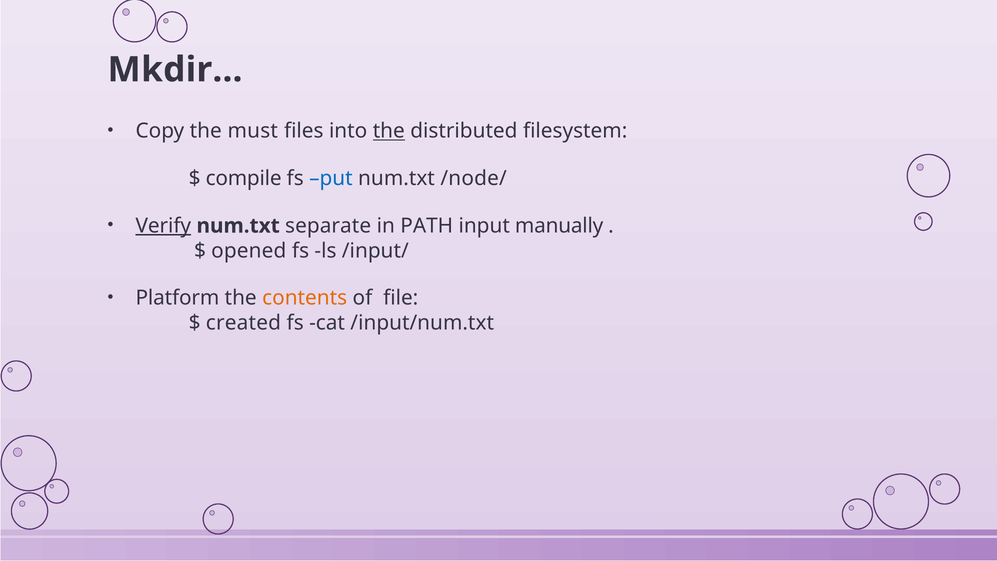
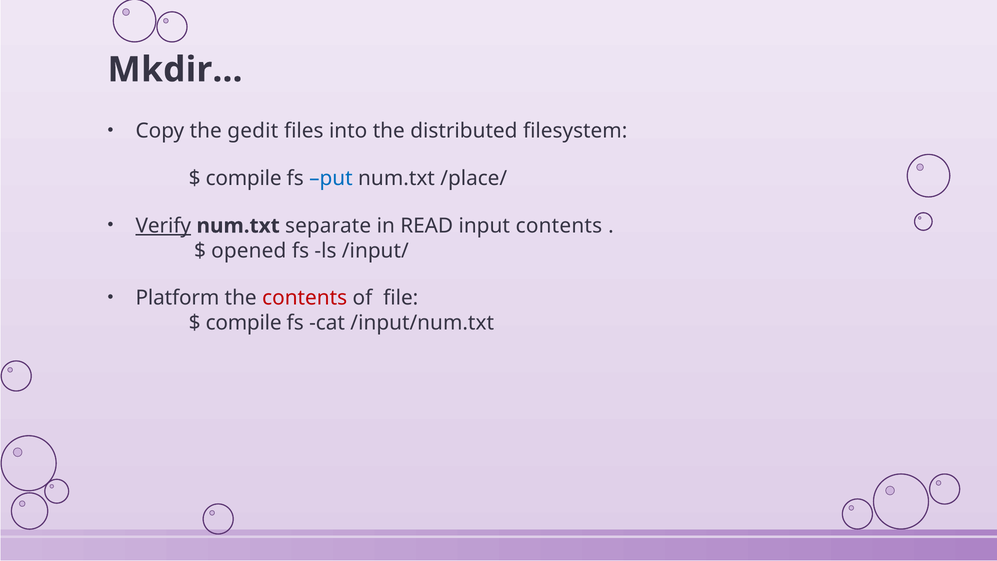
must: must -> gedit (253, 131)
the underline: present -> none (389, 131)
/node/: /node/ -> /place/ (474, 178)
PATH: PATH -> READ (427, 226)
input manually: manually -> contents (559, 226)
contents colour: orange -> red (305, 298)
created: created -> compile (244, 323)
